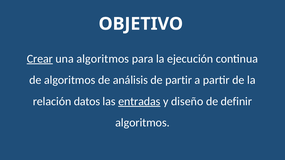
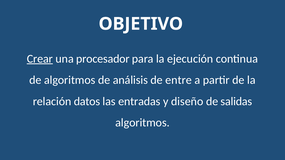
una algoritmos: algoritmos -> procesador (103, 59)
de partir: partir -> entre (179, 80)
entradas underline: present -> none (139, 102)
definir: definir -> salidas (236, 102)
